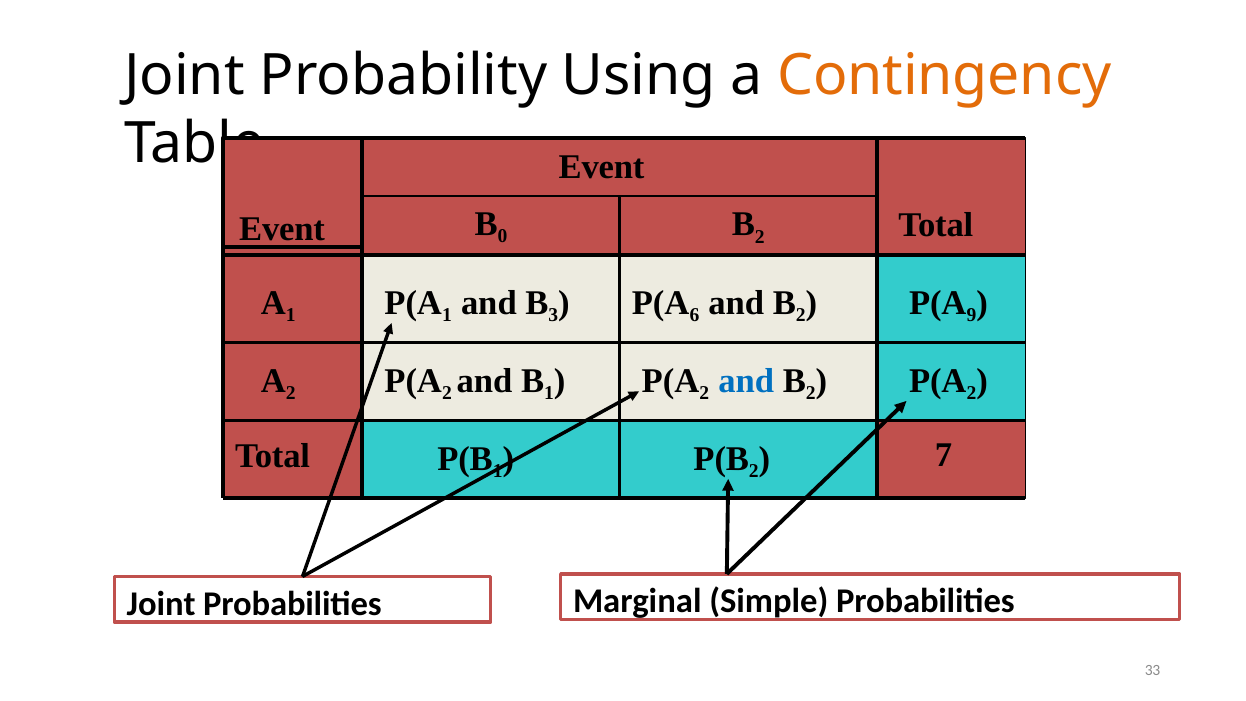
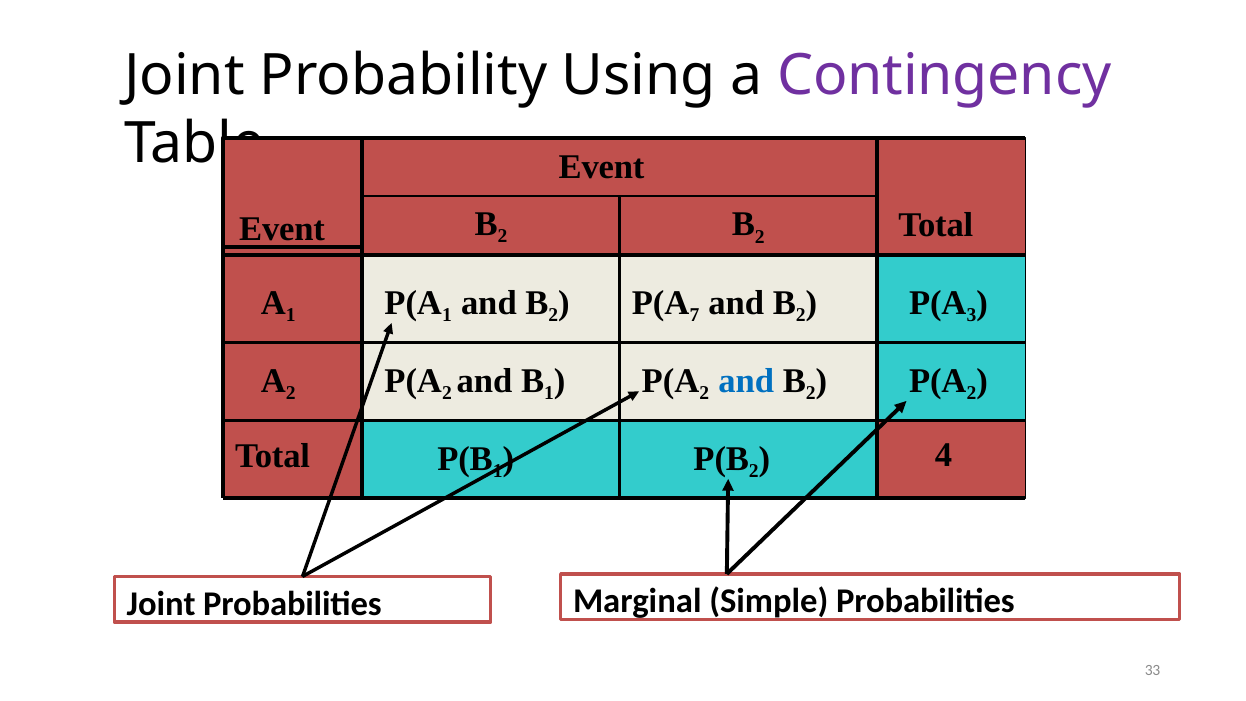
Contingency colour: orange -> purple (944, 76)
0: 0 -> 2 (502, 236)
3: 3 -> 2 (553, 315)
6: 6 -> 7 (694, 315)
9: 9 -> 3 (971, 315)
7: 7 -> 4 (944, 455)
